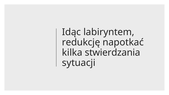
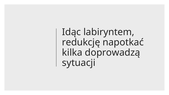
stwierdzania: stwierdzania -> doprowadzą (113, 53)
